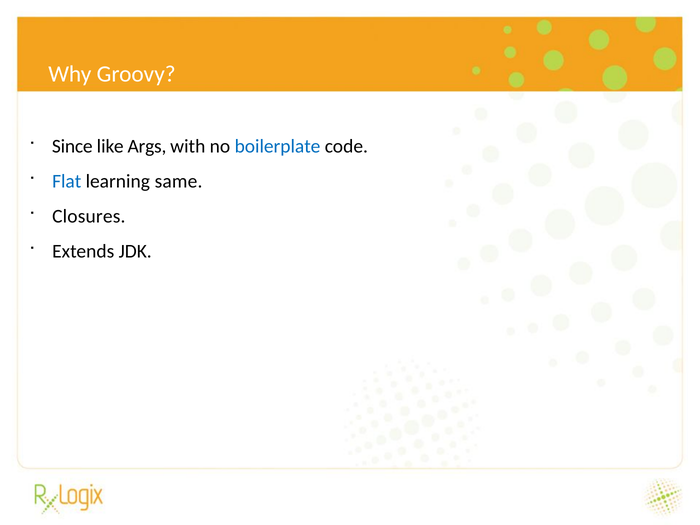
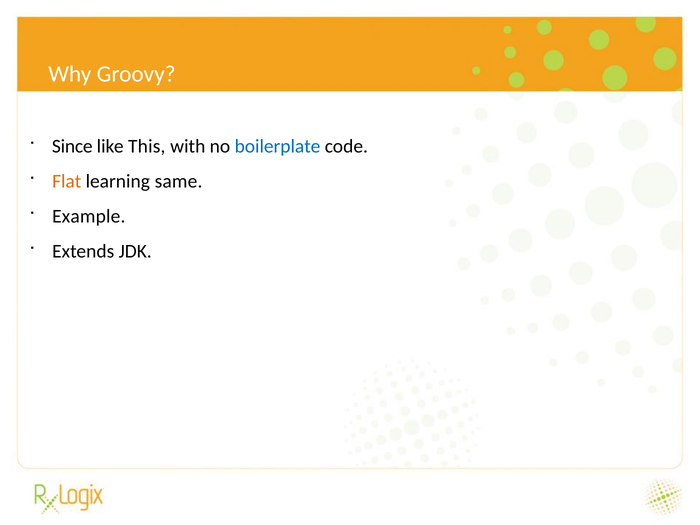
Args: Args -> This (147, 146)
Flat colour: blue -> orange (67, 181)
Closures: Closures -> Example (89, 216)
